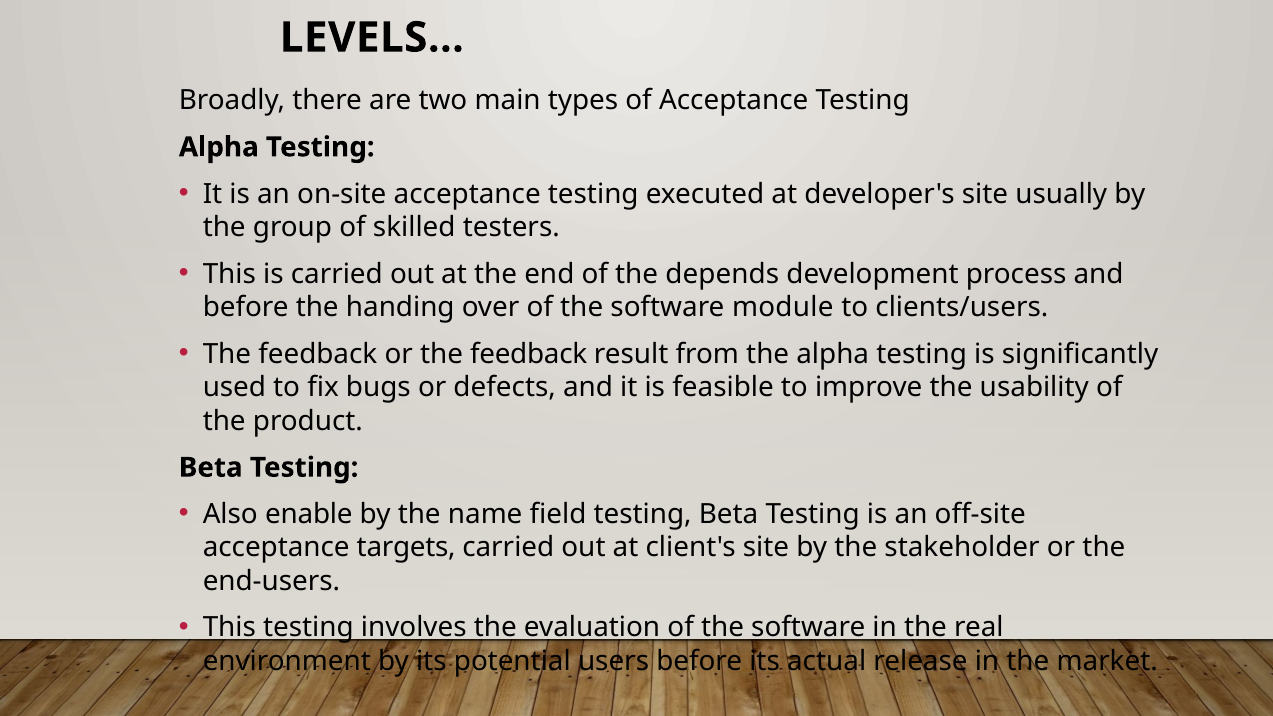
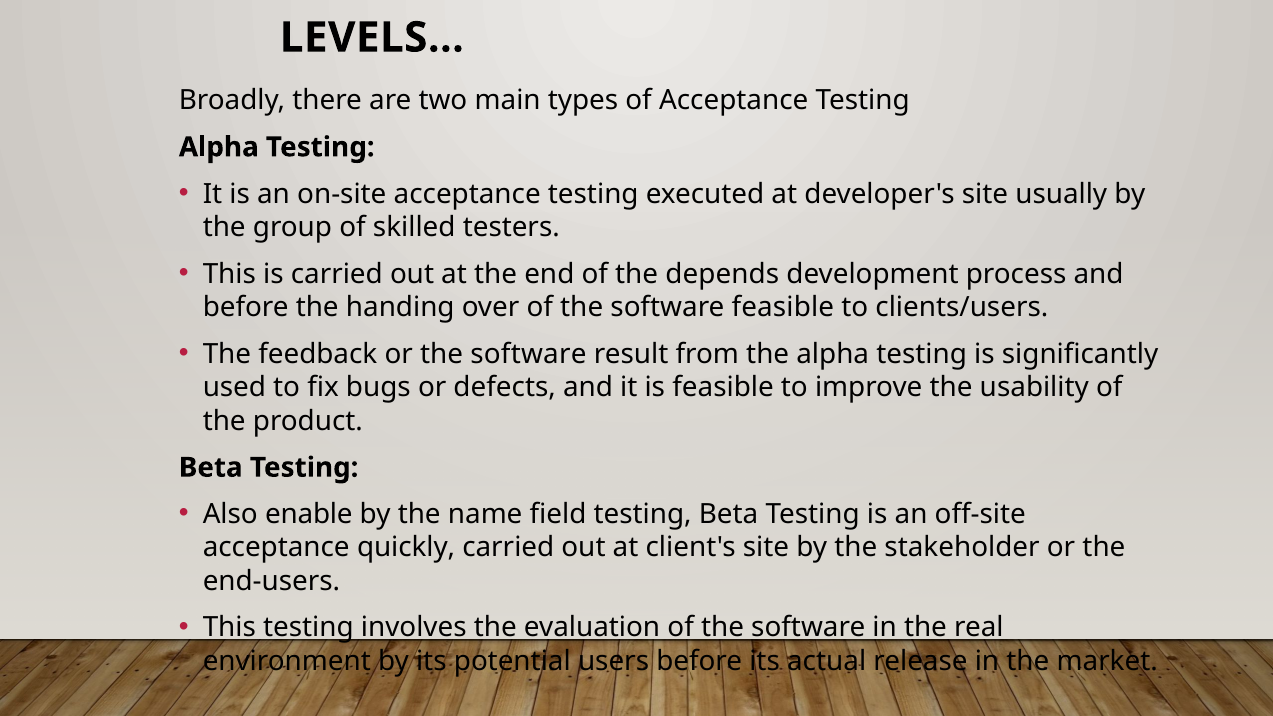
software module: module -> feasible (783, 307)
or the feedback: feedback -> software (528, 354)
targets: targets -> quickly (406, 548)
